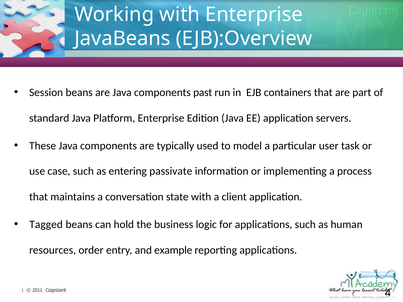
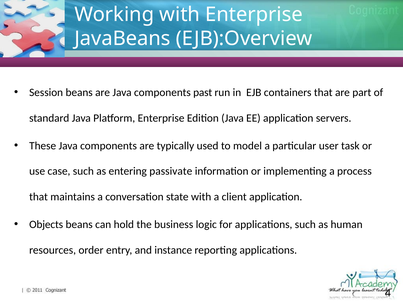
Tagged: Tagged -> Objects (46, 225)
example: example -> instance (173, 250)
